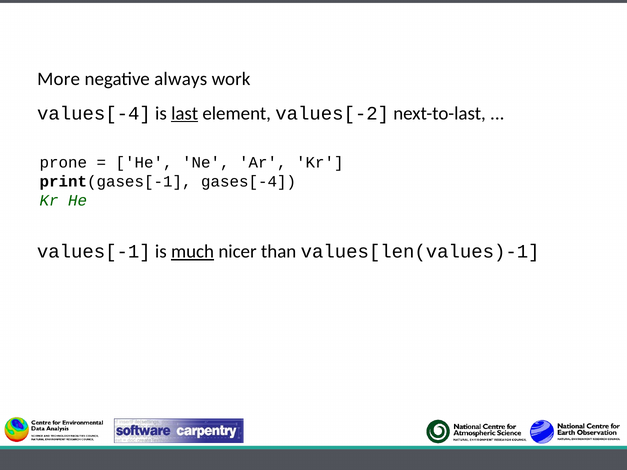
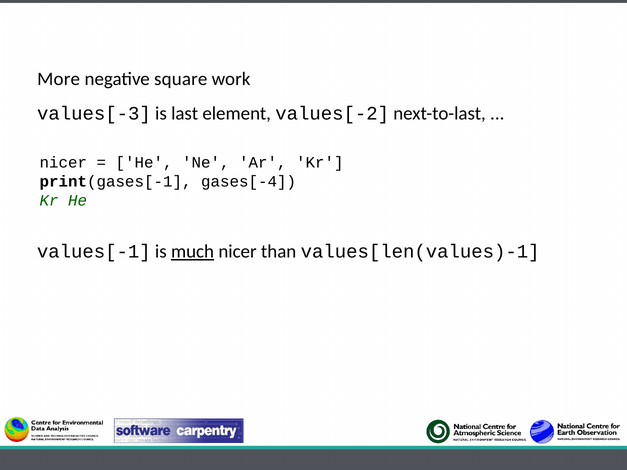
always: always -> square (181, 79)
values[-4: values[-4 -> values[-3 (94, 113)
last underline: present -> none (185, 113)
prone: prone -> nicer (63, 162)
